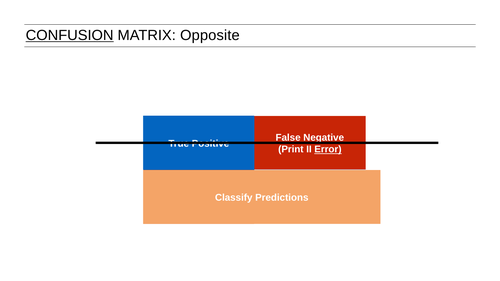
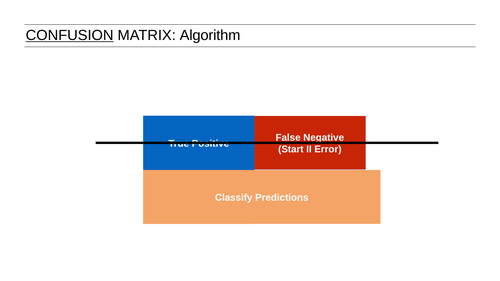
Opposite: Opposite -> Algorithm (210, 35)
Print: Print -> Start (291, 149)
Error underline: present -> none (328, 149)
